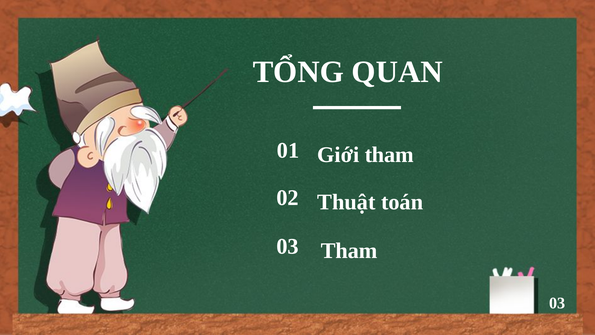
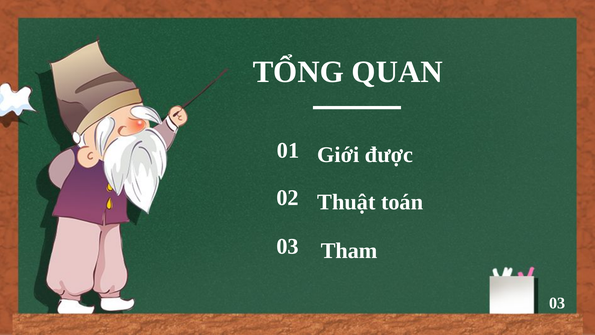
Giới tham: tham -> được (389, 155)
